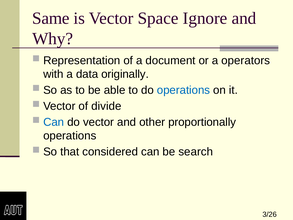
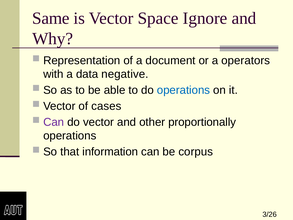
originally: originally -> negative (125, 74)
divide: divide -> cases (106, 106)
Can colour: blue -> purple (54, 122)
considered: considered -> information (110, 152)
search: search -> corpus (196, 152)
